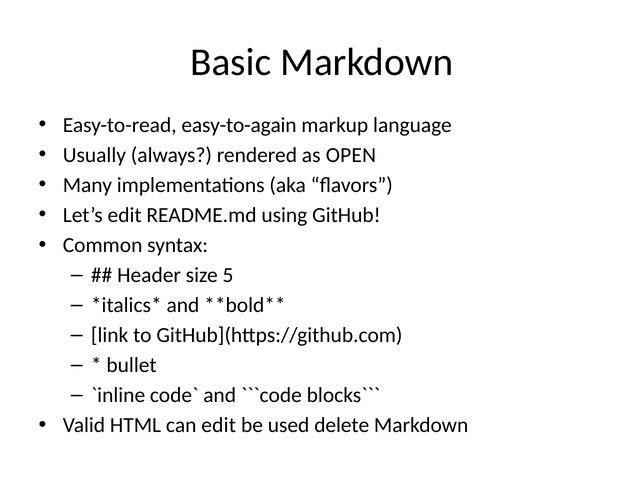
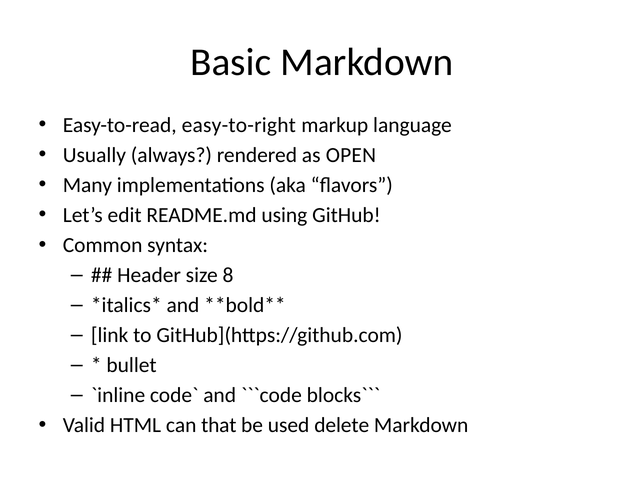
easy-to-again: easy-to-again -> easy-to-right (239, 125)
5: 5 -> 8 (228, 275)
can edit: edit -> that (219, 425)
